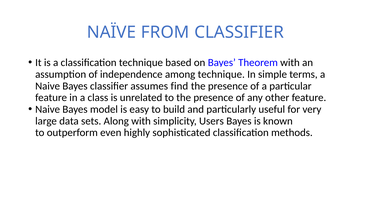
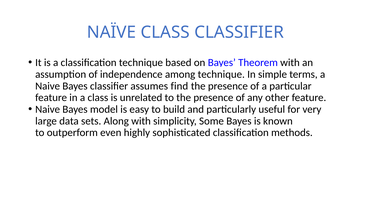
NAÏVE FROM: FROM -> CLASS (165, 32)
Users: Users -> Some (211, 121)
